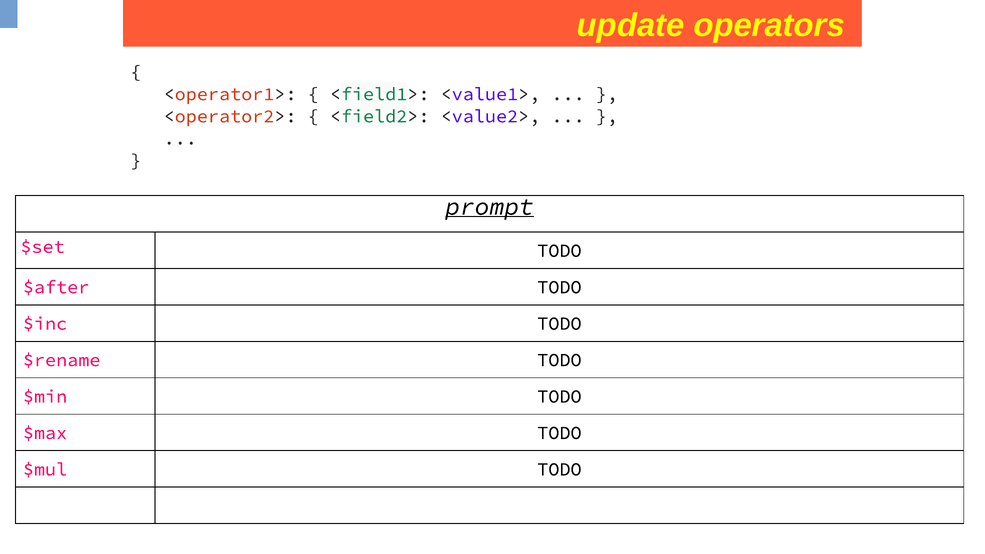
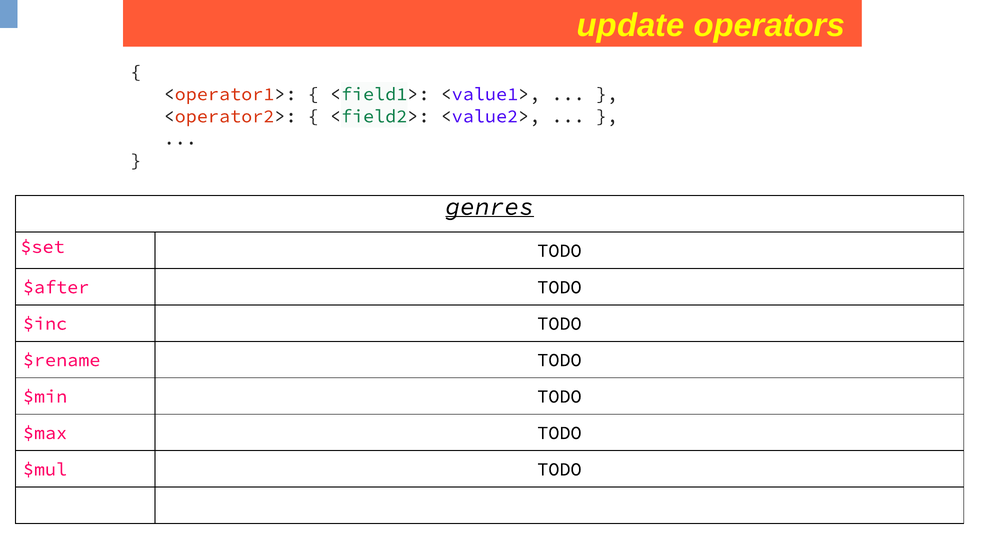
prompt: prompt -> genres (490, 207)
